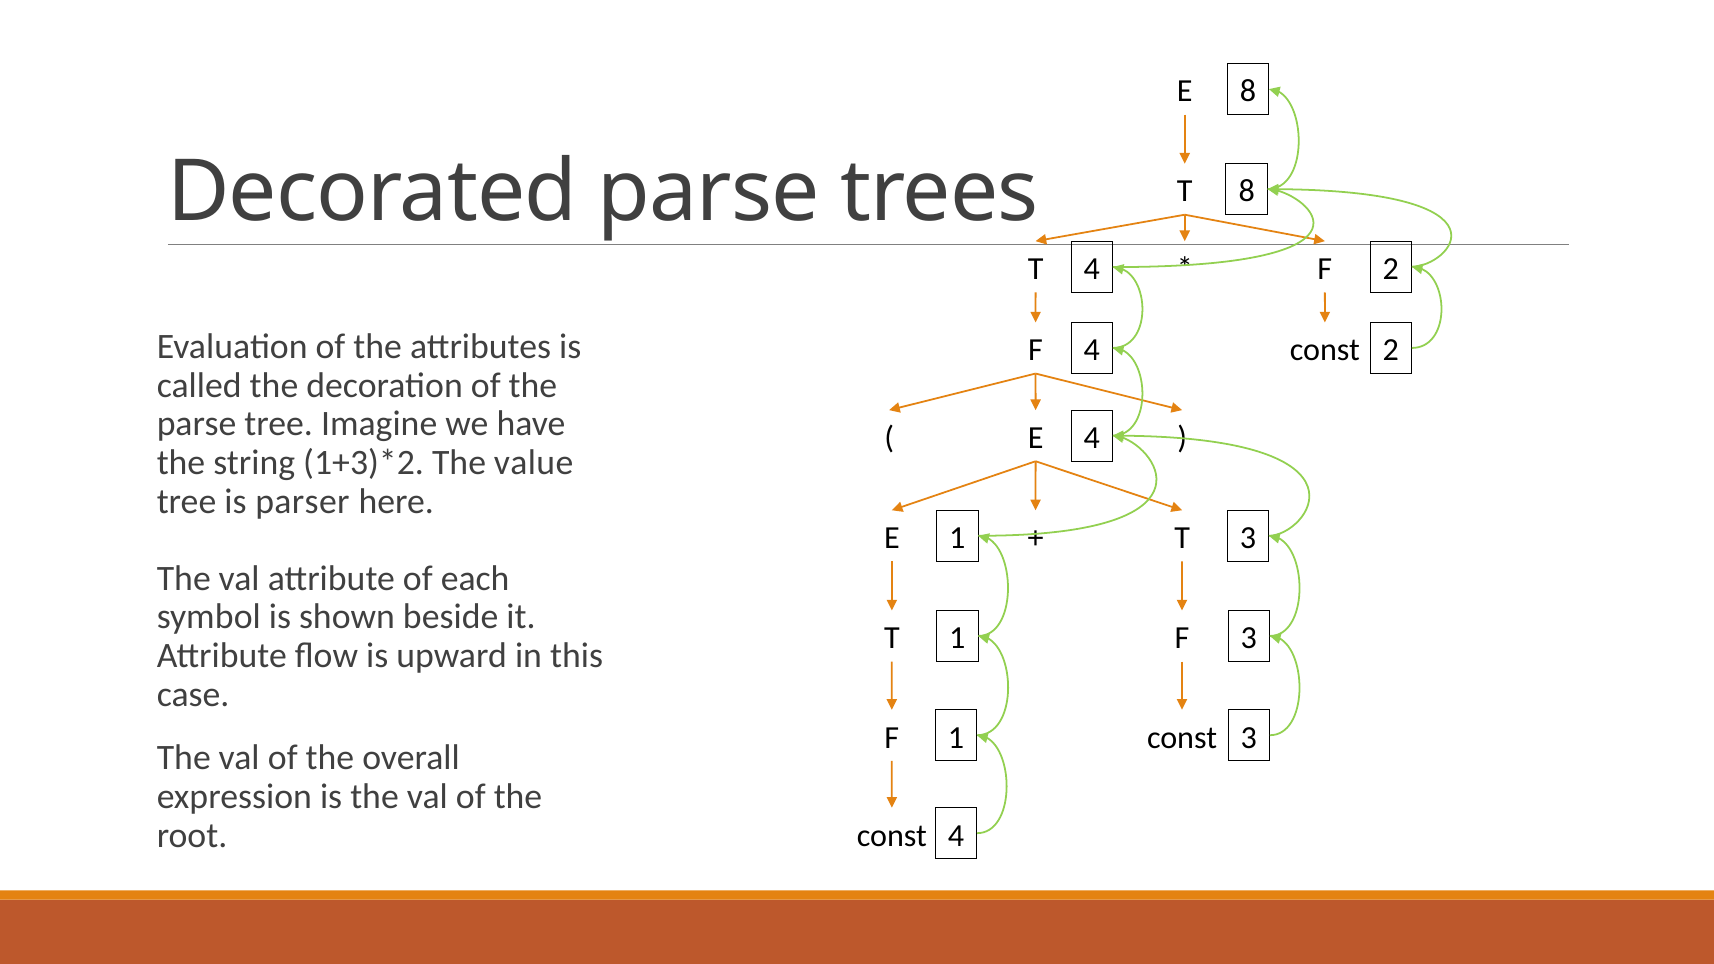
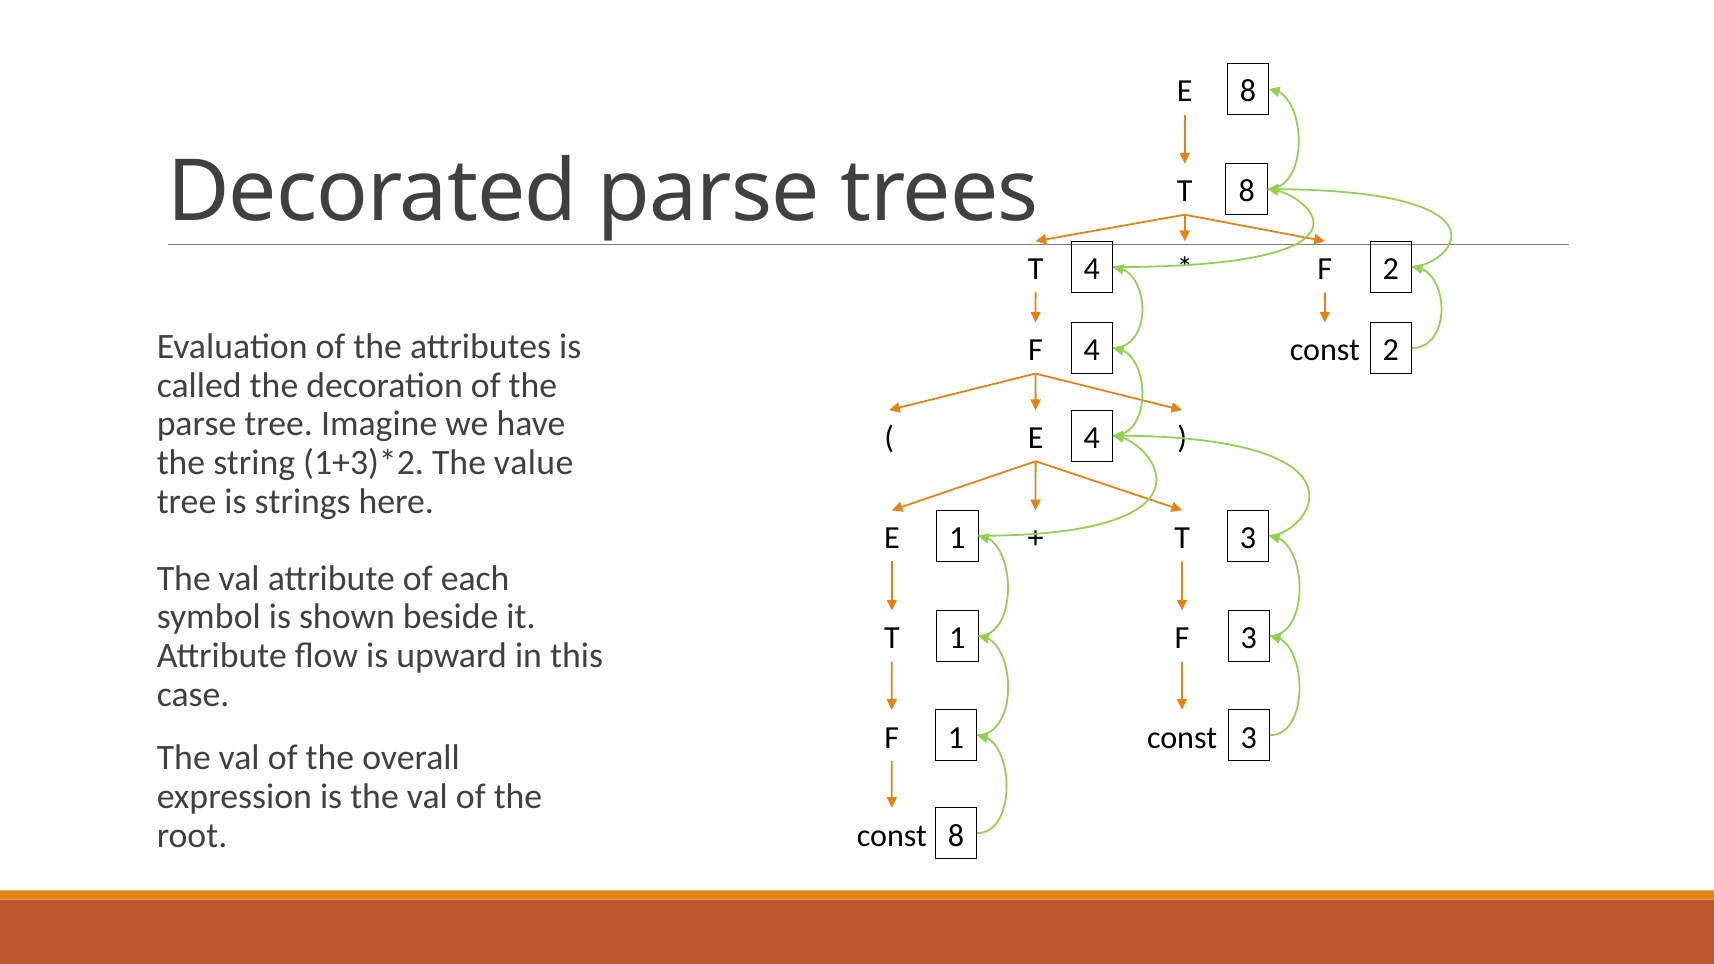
parser: parser -> strings (303, 501)
const 4: 4 -> 8 (956, 836)
